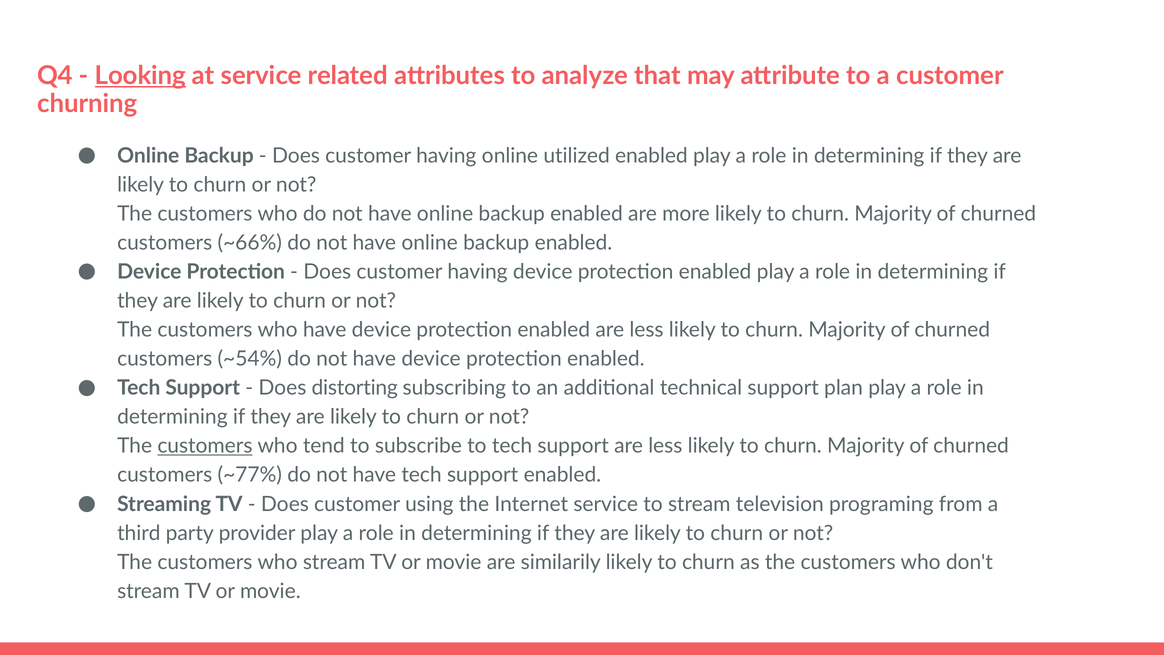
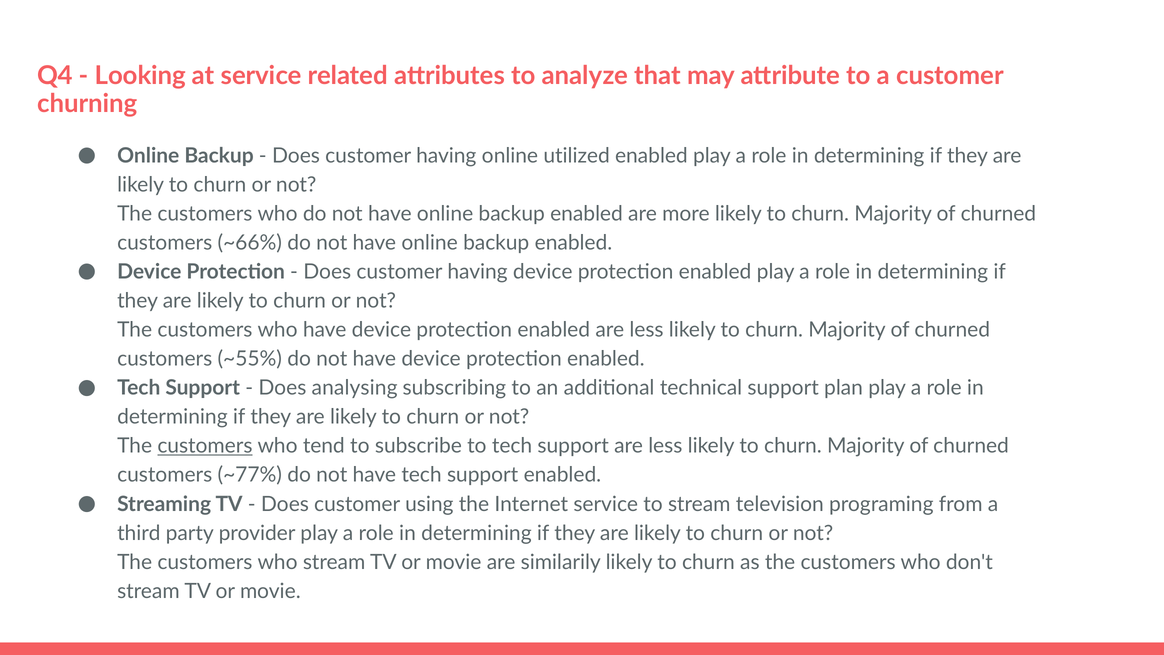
Looking underline: present -> none (140, 76)
~54%: ~54% -> ~55% (250, 359)
distorting: distorting -> analysing (355, 388)
